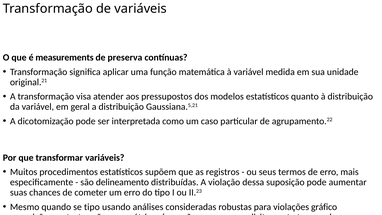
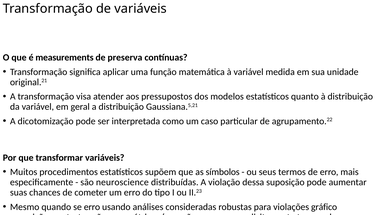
registros: registros -> símbolos (223, 172)
delineamento: delineamento -> neuroscience (122, 182)
se tipo: tipo -> erro (92, 207)
